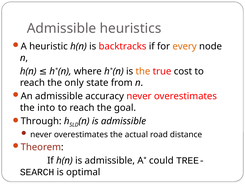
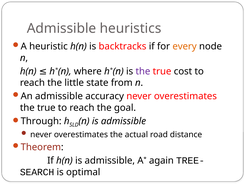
the colour: orange -> purple (143, 71)
only: only -> little (74, 83)
into: into -> true (46, 108)
could: could -> again (161, 160)
